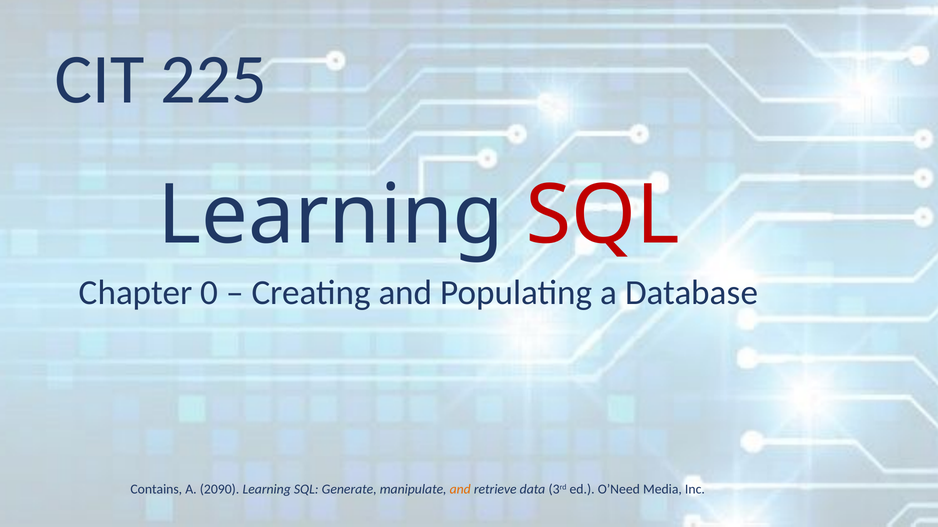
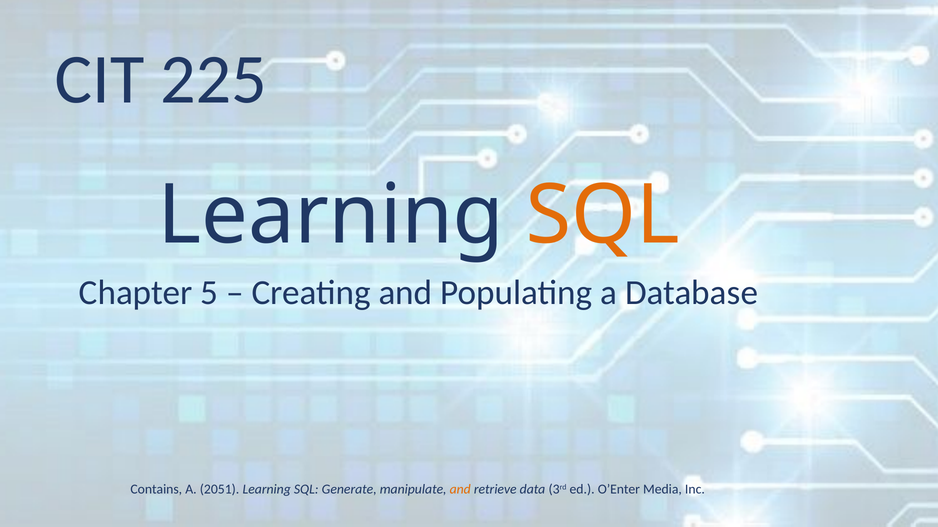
SQL colour: red -> orange (603, 216)
0: 0 -> 5 (209, 293)
2090: 2090 -> 2051 (220, 490)
O’Need: O’Need -> O’Enter (619, 490)
